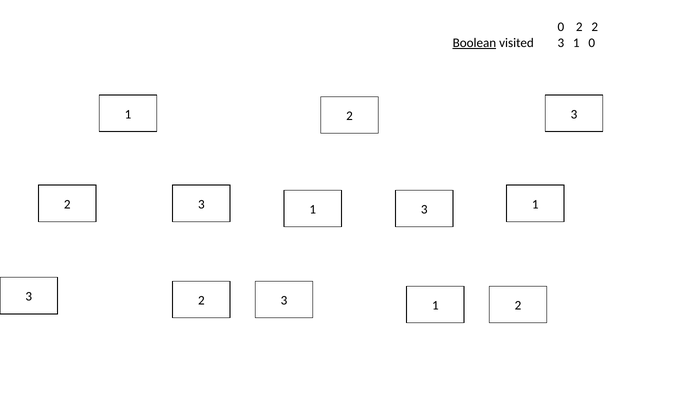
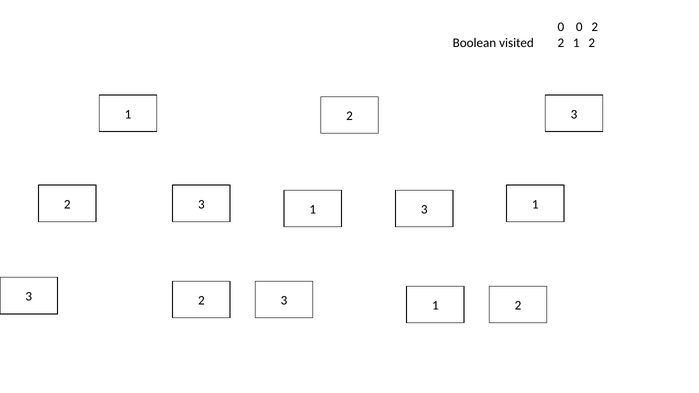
0 2: 2 -> 0 (579, 27)
Boolean underline: present -> none (474, 43)
visited 3: 3 -> 2 (561, 43)
0: 0 -> 2 (592, 43)
